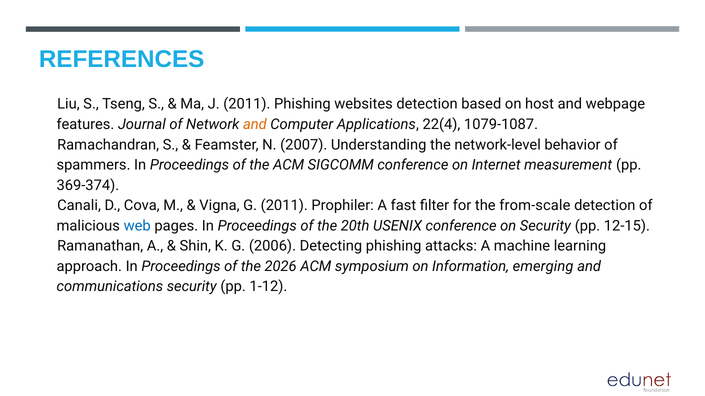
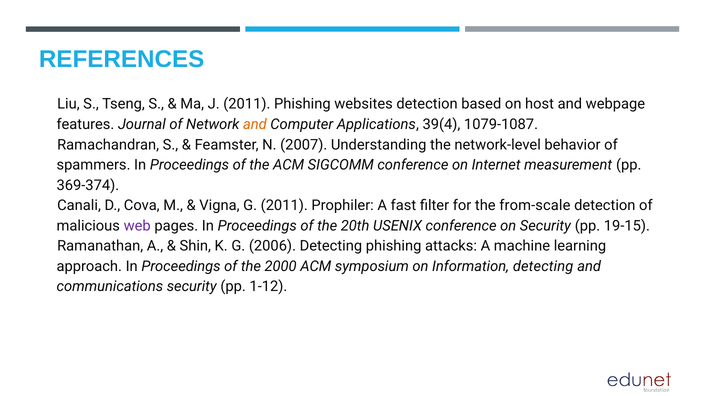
22(4: 22(4 -> 39(4 (441, 125)
web colour: blue -> purple (137, 226)
12-15: 12-15 -> 19-15 (627, 226)
2026: 2026 -> 2000 (281, 267)
Information emerging: emerging -> detecting (543, 267)
